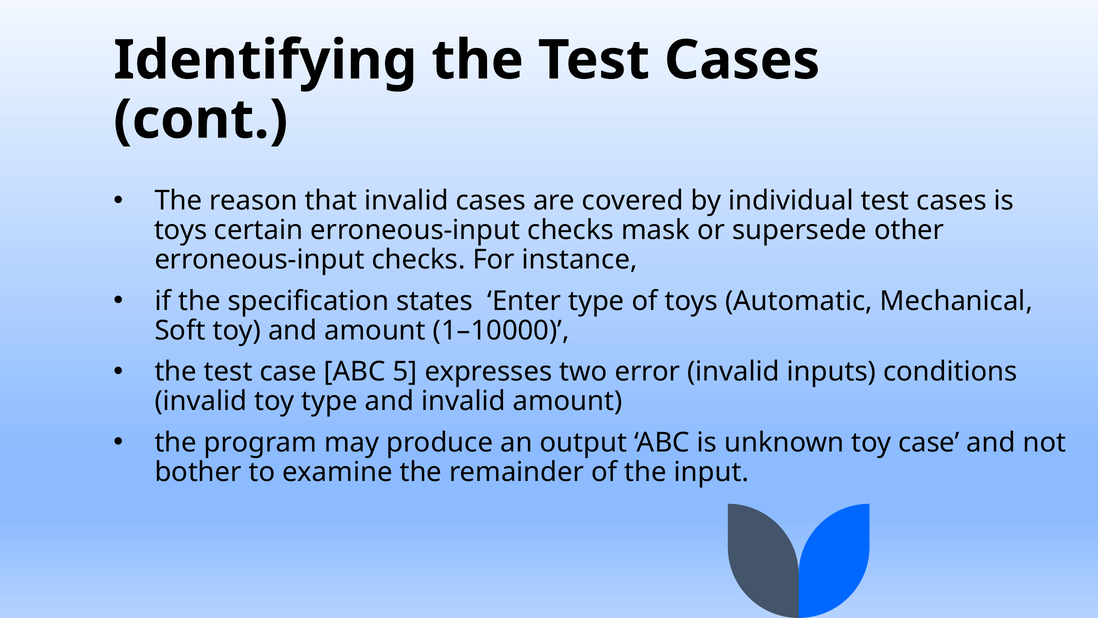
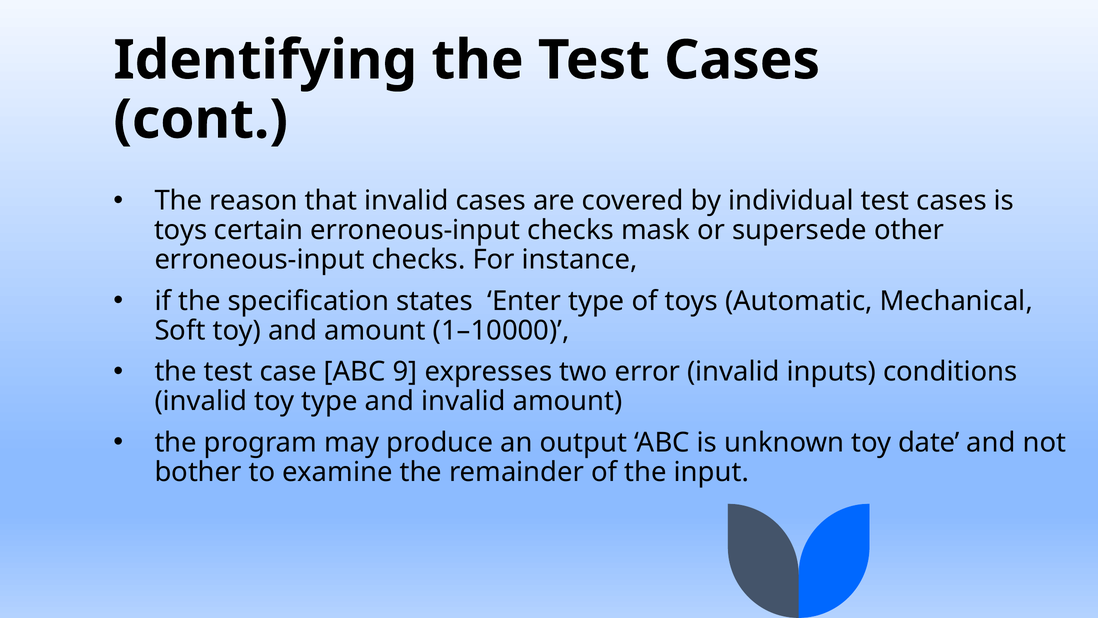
5: 5 -> 9 (405, 372)
toy case: case -> date (929, 442)
